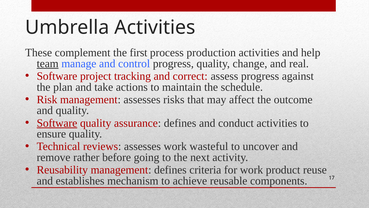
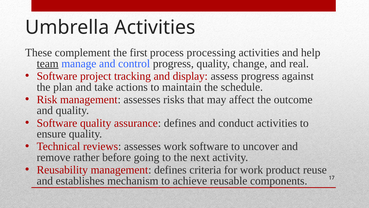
production: production -> processing (211, 53)
correct: correct -> display (190, 76)
Software underline: present -> none (57, 123)
work wasteful: wasteful -> software (209, 146)
